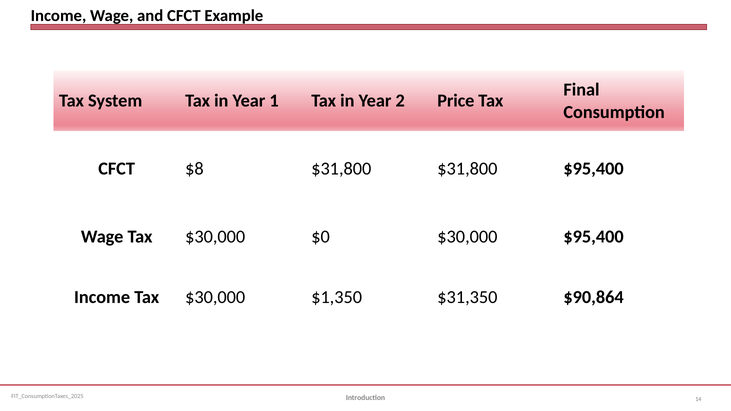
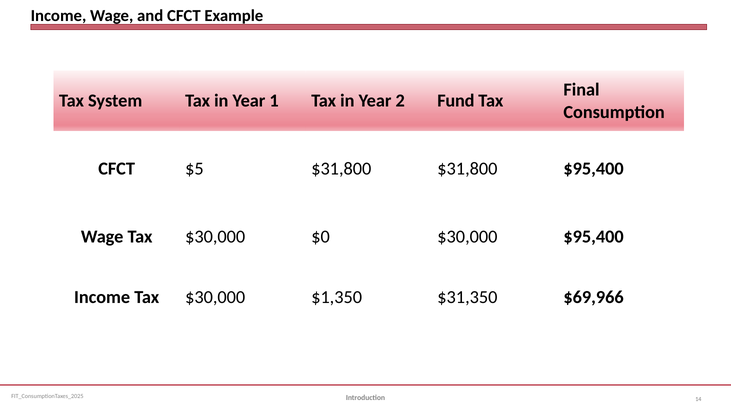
Price: Price -> Fund (456, 101)
$8: $8 -> $5 (194, 169)
$90,864: $90,864 -> $69,966 (594, 297)
